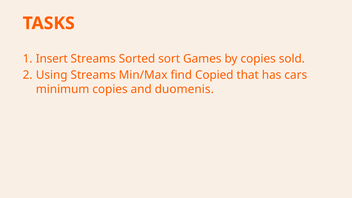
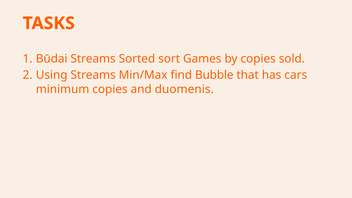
Insert: Insert -> Būdai (52, 59)
Copied: Copied -> Bubble (214, 75)
